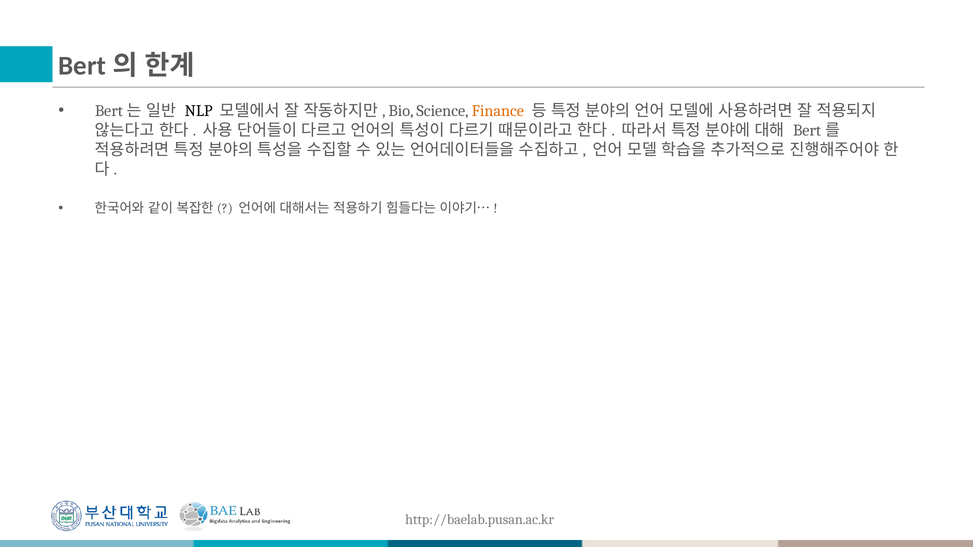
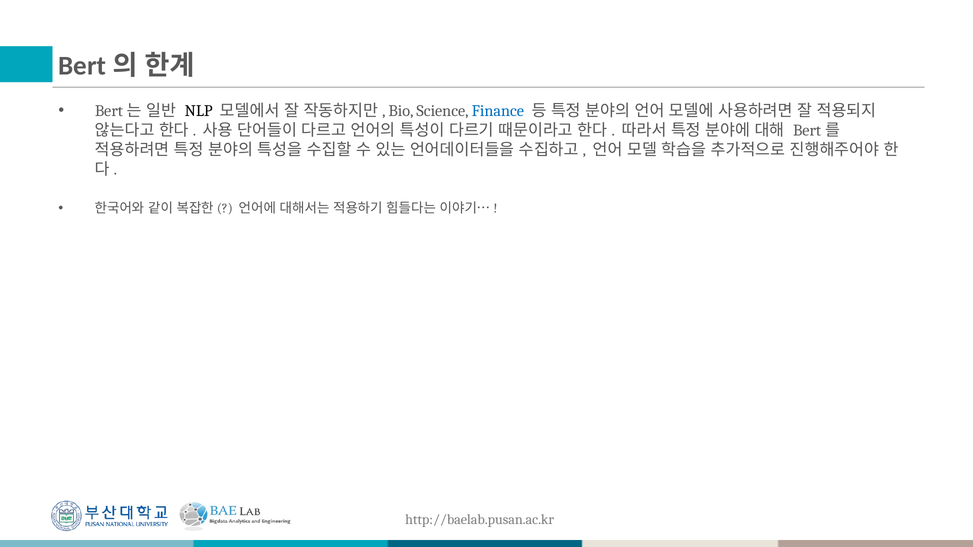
Finance colour: orange -> blue (498, 111)
